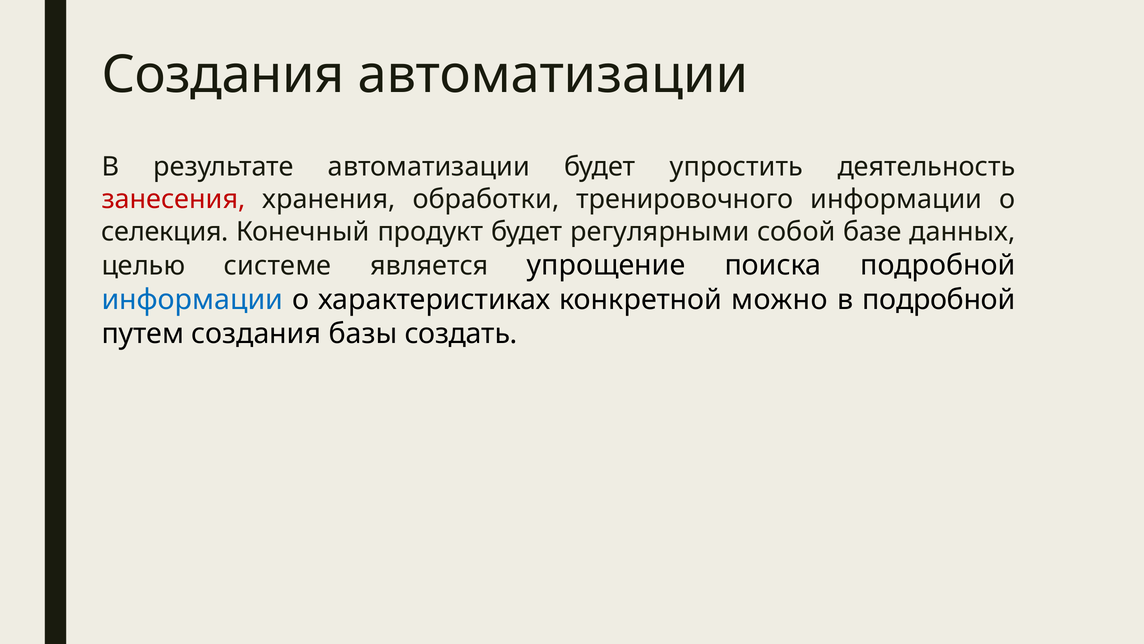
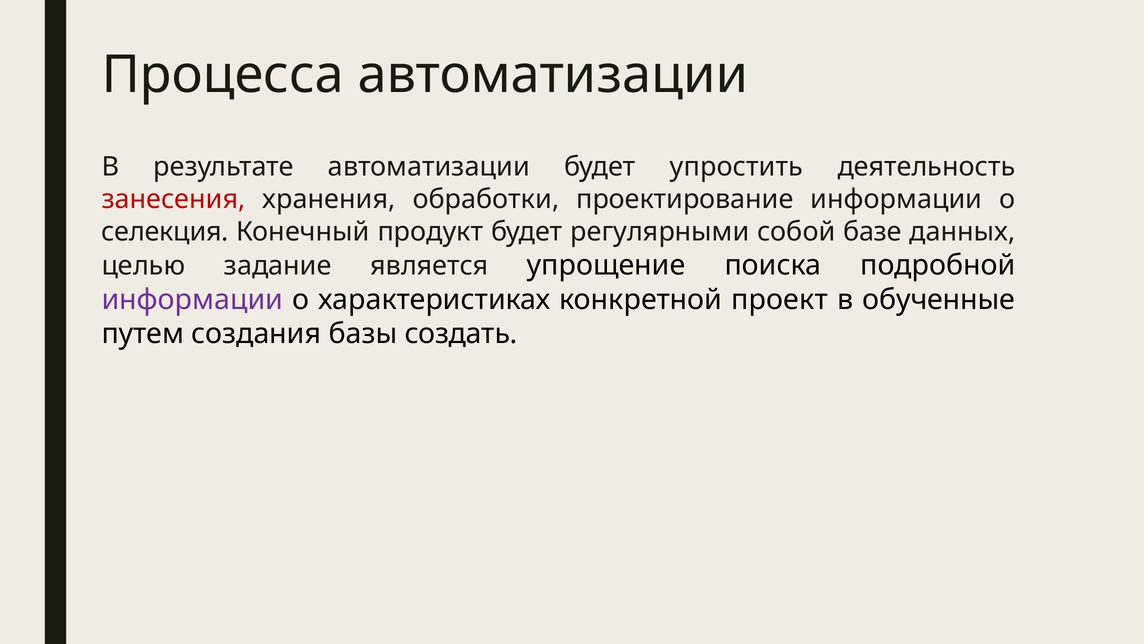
Создания: Создания -> Процесса (223, 75)
тренировочного: тренировочного -> проектирование (685, 199)
системе: системе -> задание (278, 266)
информации colour: blue -> purple (192, 299)
можно: можно -> проект (780, 299)
в подробной: подробной -> обученные (939, 299)
